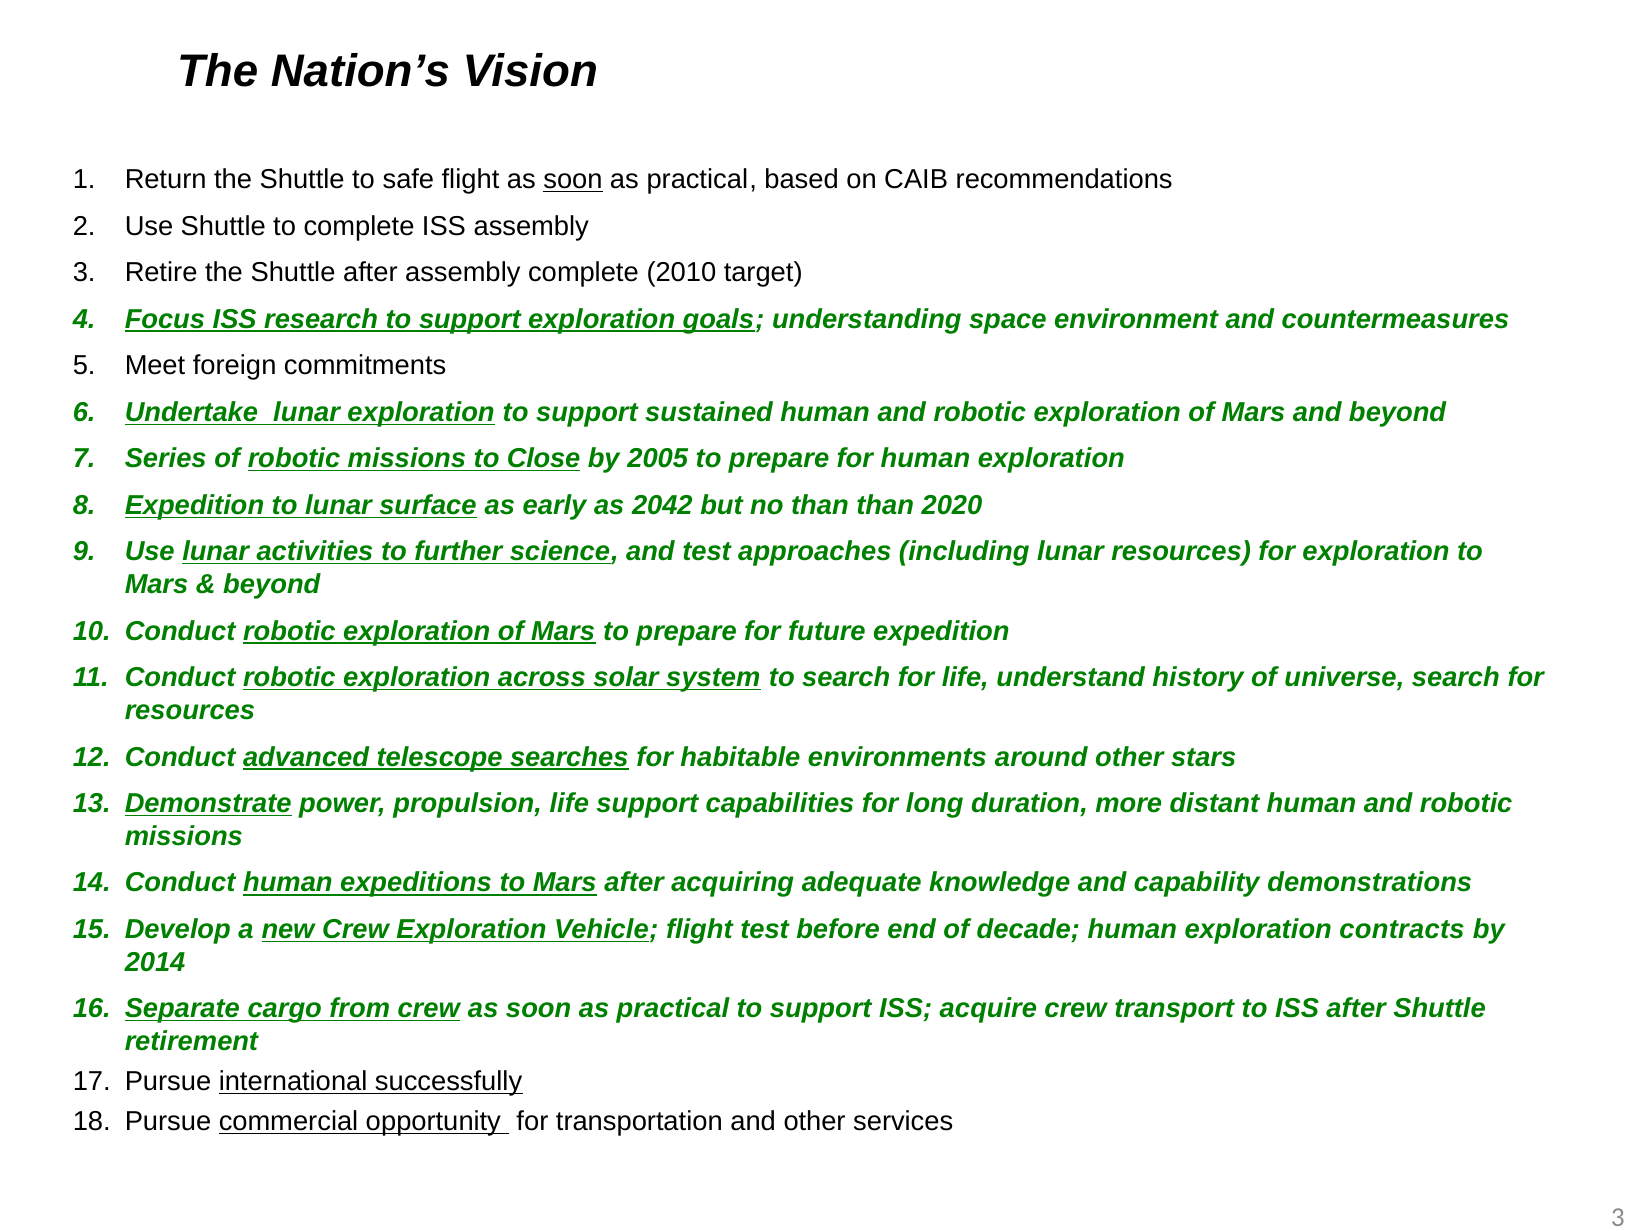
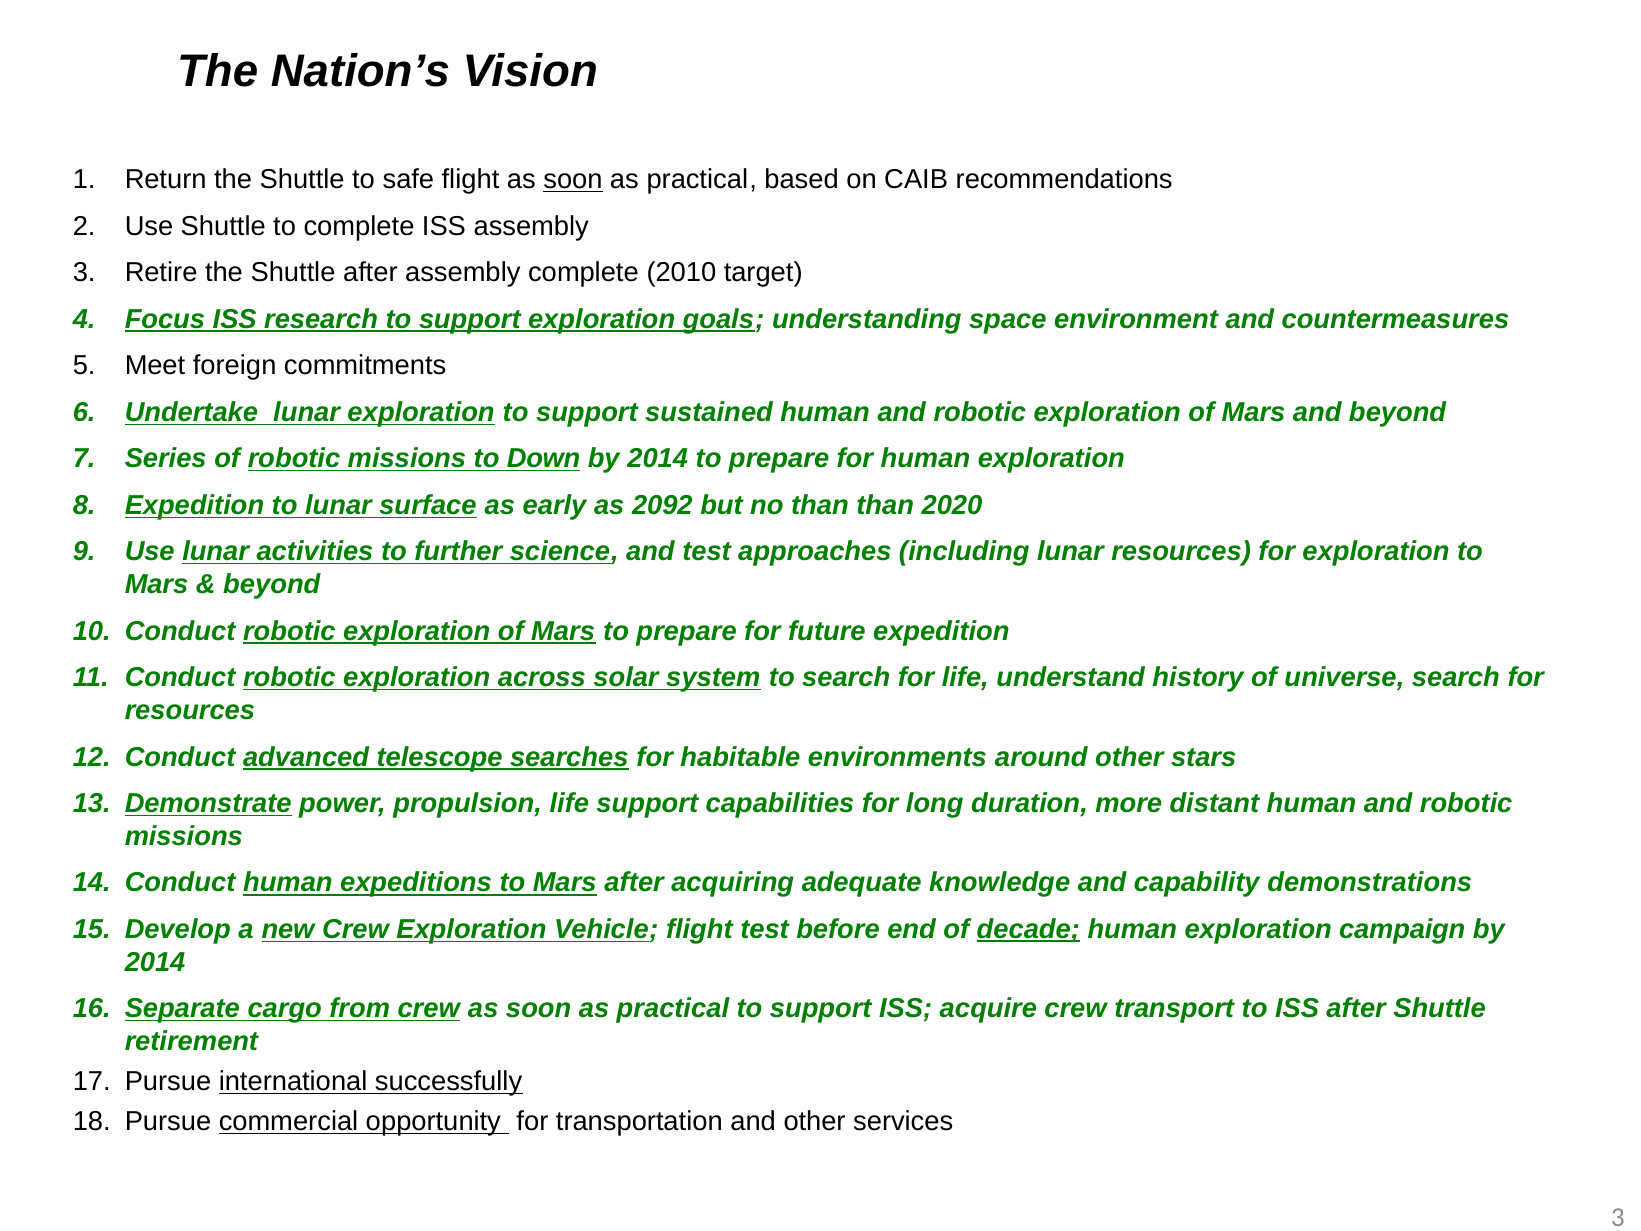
Close: Close -> Down (544, 459)
2005: 2005 -> 2014 (658, 459)
2042: 2042 -> 2092 (662, 505)
decade underline: none -> present (1028, 929)
contracts: contracts -> campaign (1402, 929)
